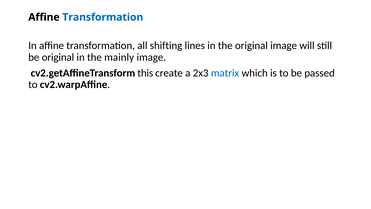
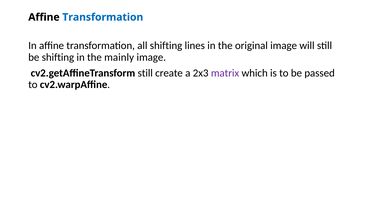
be original: original -> shifting (58, 57)
cv2.getAffineTransform this: this -> still (145, 73)
matrix colour: blue -> purple (225, 73)
